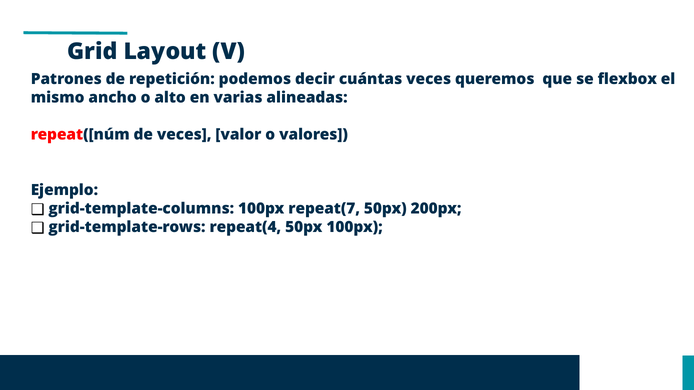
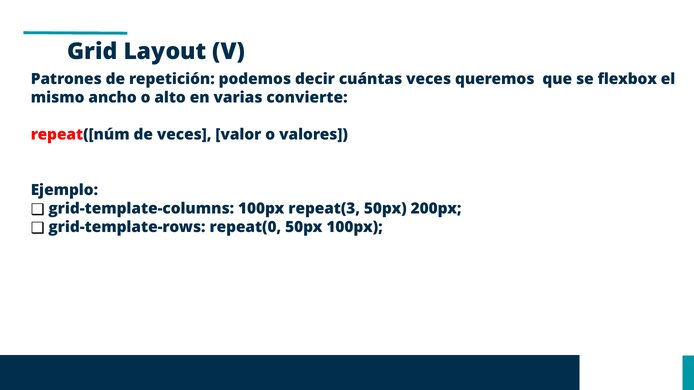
alineadas: alineadas -> convierte (307, 98)
repeat(7: repeat(7 -> repeat(3 (324, 209)
repeat(4: repeat(4 -> repeat(0 (245, 227)
